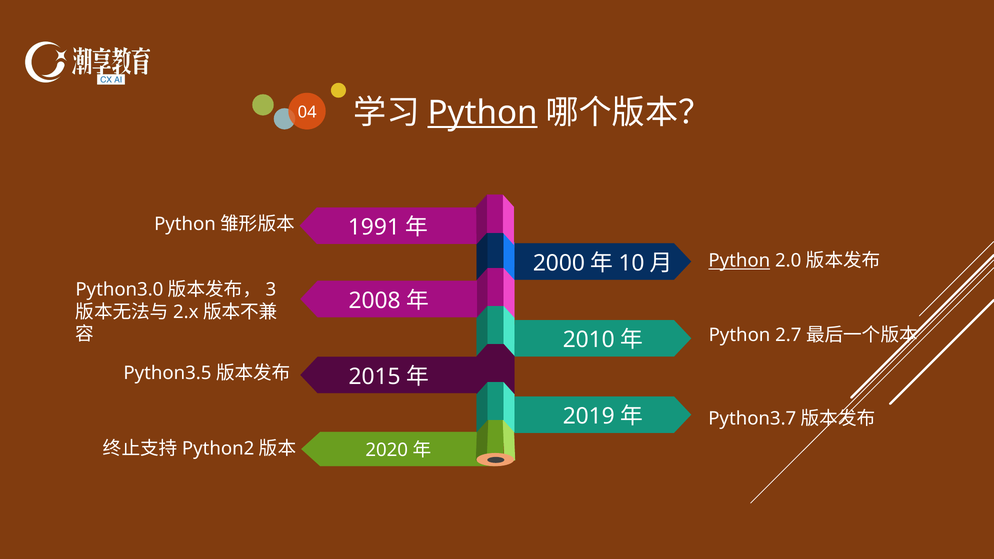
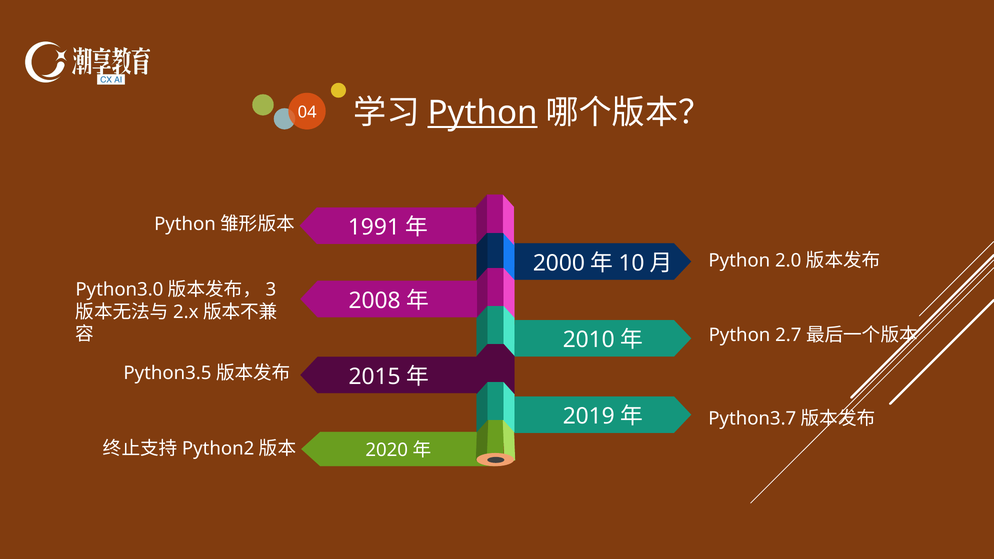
Python underline: present -> none (739, 261)
